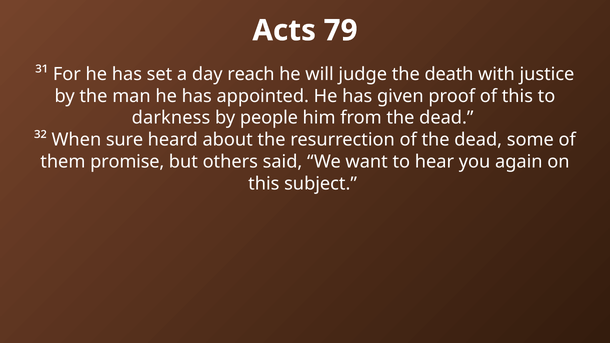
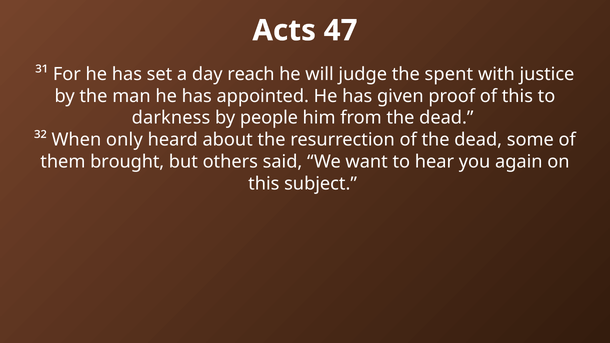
79: 79 -> 47 (341, 31)
death: death -> spent (449, 74)
sure: sure -> only (124, 140)
promise: promise -> brought (127, 162)
